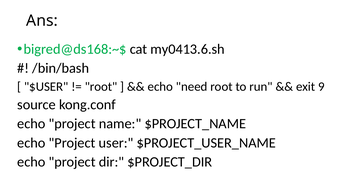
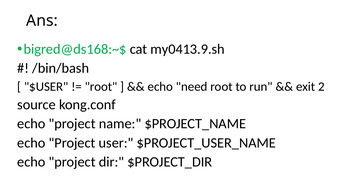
my0413.6.sh: my0413.6.sh -> my0413.9.sh (188, 49)
9: 9 -> 2 (321, 87)
